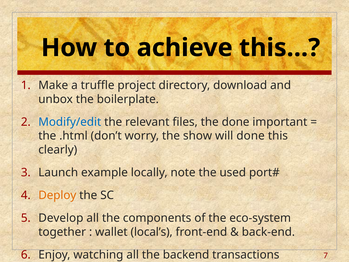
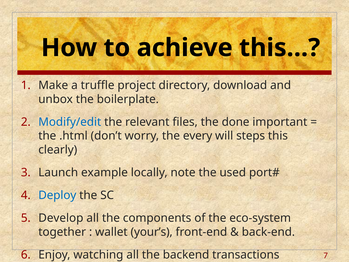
show: show -> every (198, 136)
will done: done -> steps (251, 136)
Deploy colour: orange -> blue (57, 195)
local’s: local’s -> your’s (152, 232)
